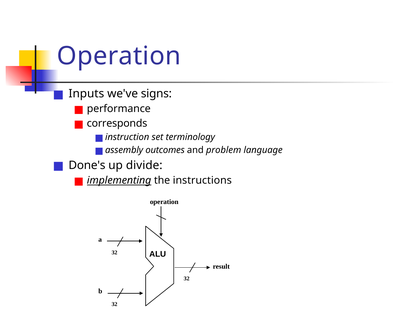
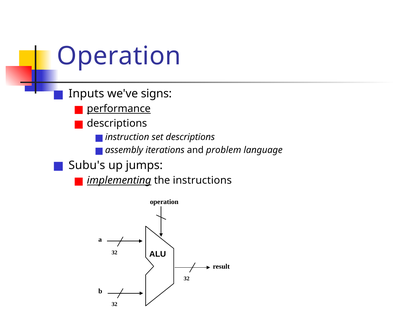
performance underline: none -> present (119, 109)
corresponds: corresponds -> descriptions (117, 123)
set terminology: terminology -> descriptions (190, 137)
outcomes: outcomes -> iterations (165, 150)
Done's: Done's -> Subu's (87, 165)
divide: divide -> jumps (144, 165)
